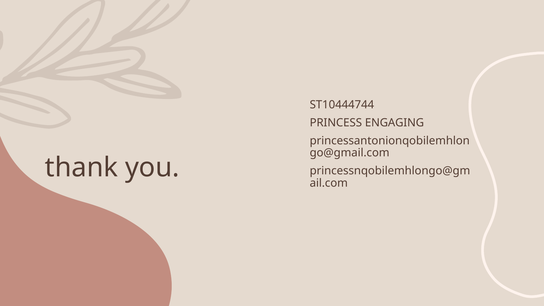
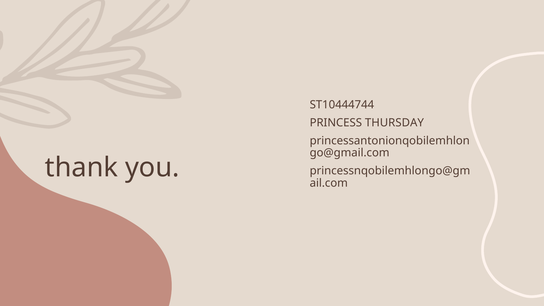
ENGAGING: ENGAGING -> THURSDAY (394, 123)
